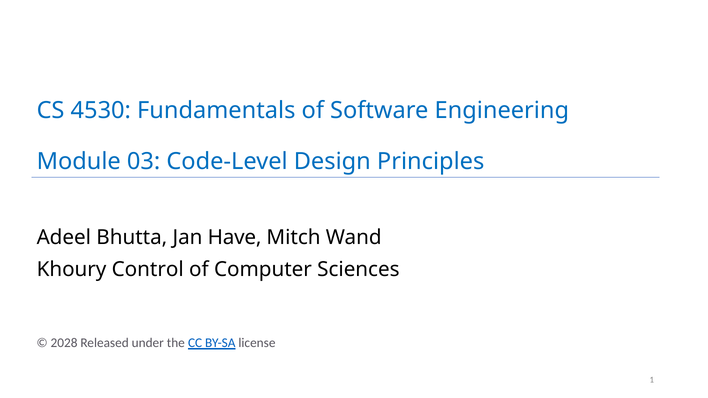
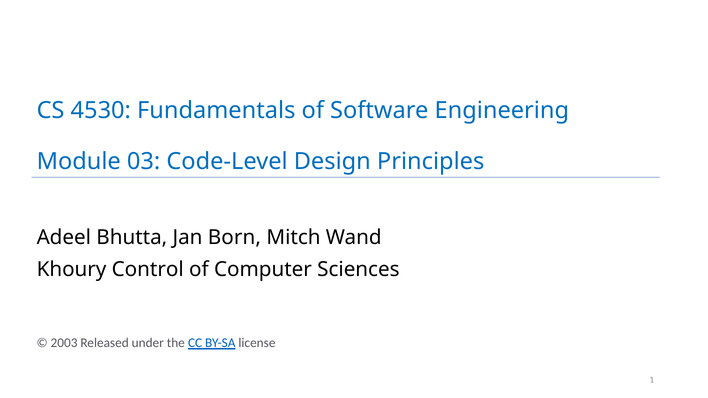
Have: Have -> Born (234, 237)
2028: 2028 -> 2003 (64, 343)
